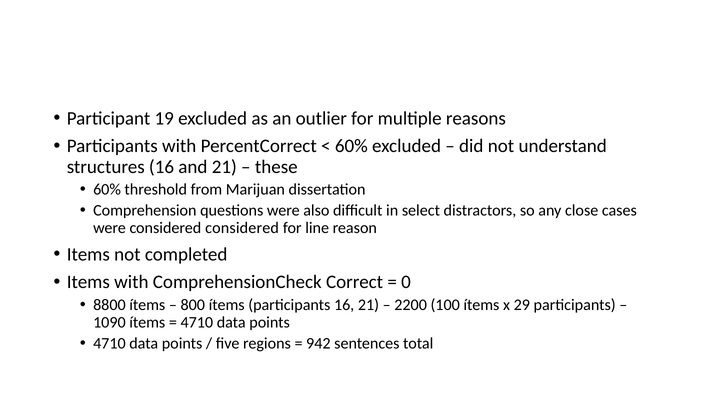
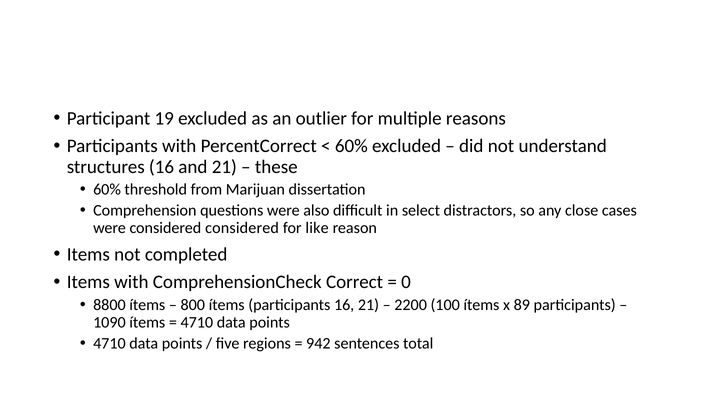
line: line -> like (317, 228)
29: 29 -> 89 (522, 304)
